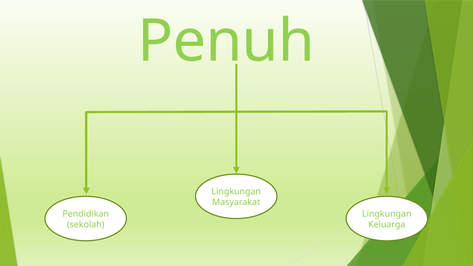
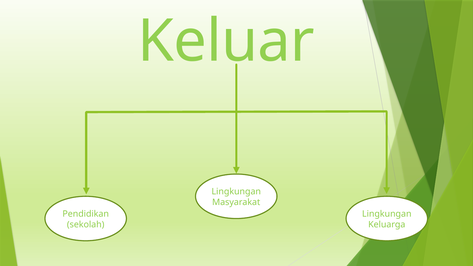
Penuh: Penuh -> Keluar (226, 41)
